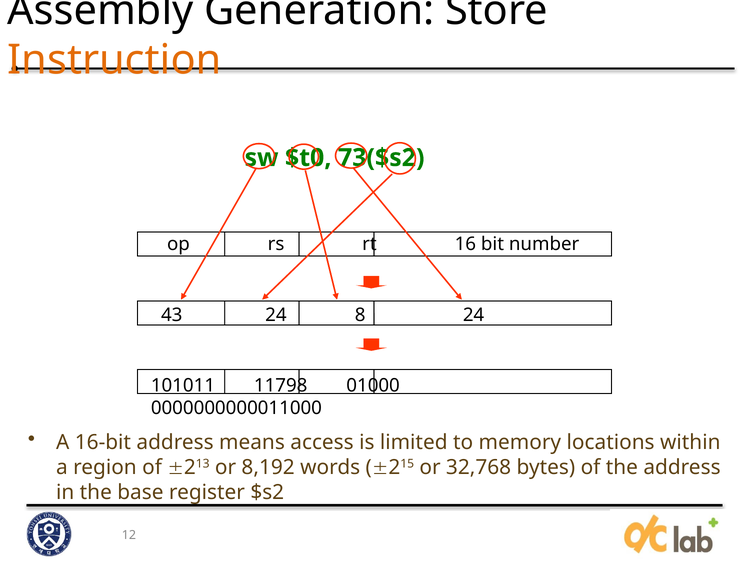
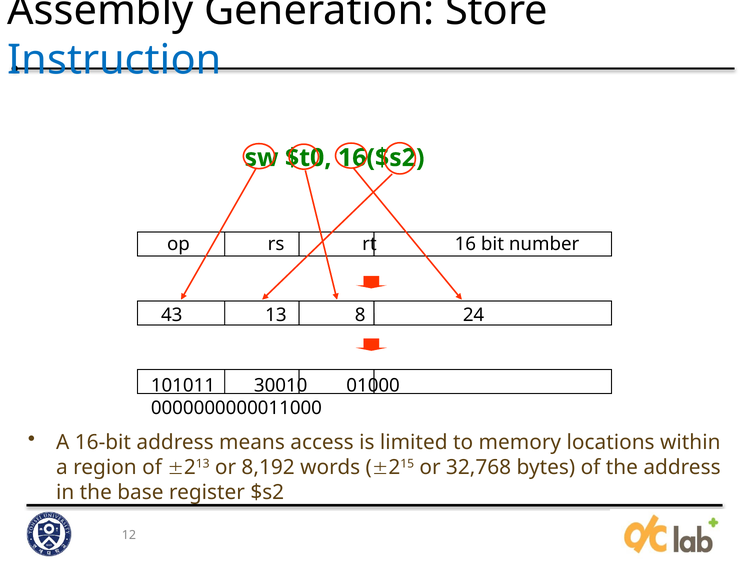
Instruction colour: orange -> blue (114, 60)
73($s2: 73($s2 -> 16($s2 (381, 158)
43 24: 24 -> 13 (276, 315)
11798: 11798 -> 30010 (281, 386)
